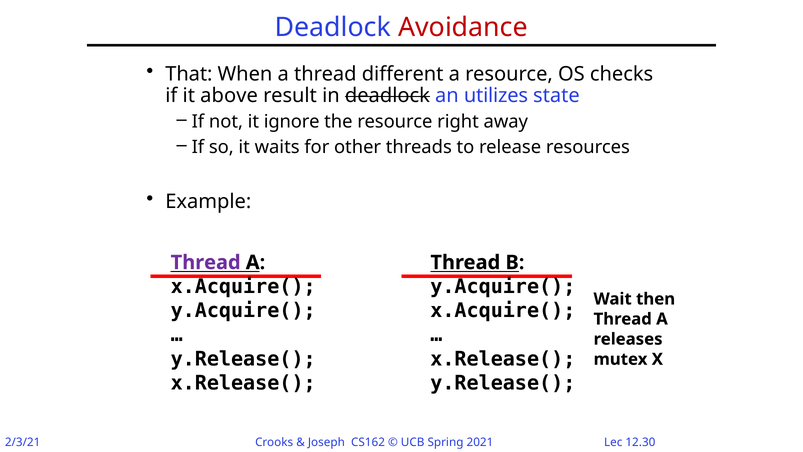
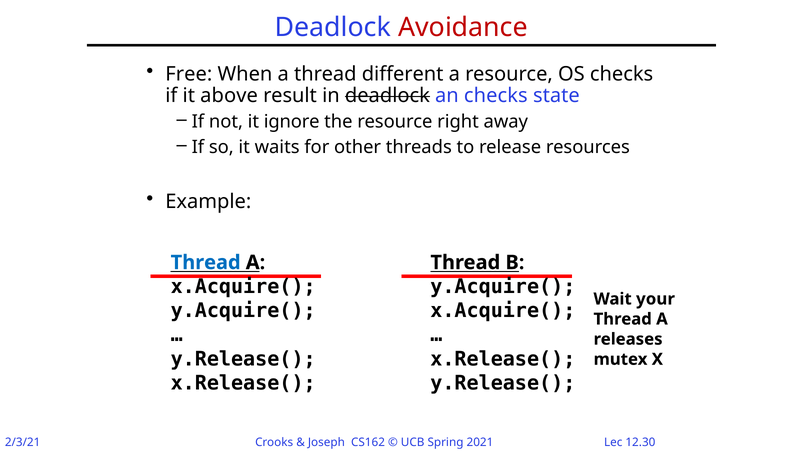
That: That -> Free (189, 74)
an utilizes: utilizes -> checks (496, 96)
Thread colour: purple -> blue (206, 262)
then: then -> your (656, 299)
